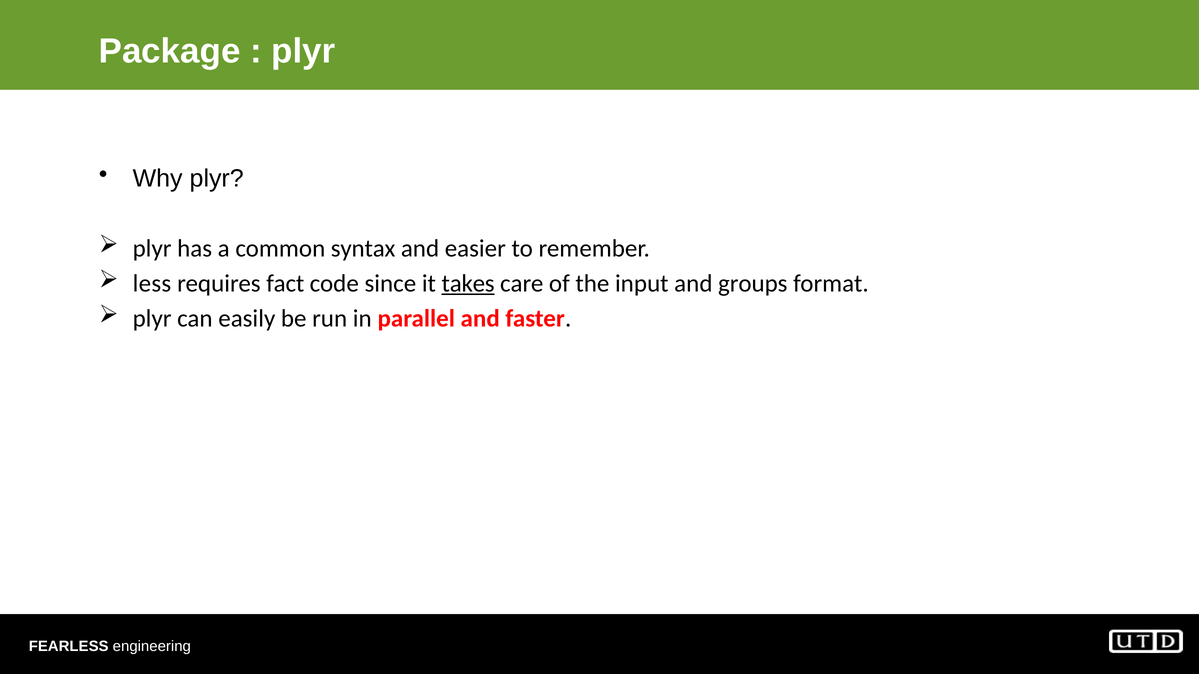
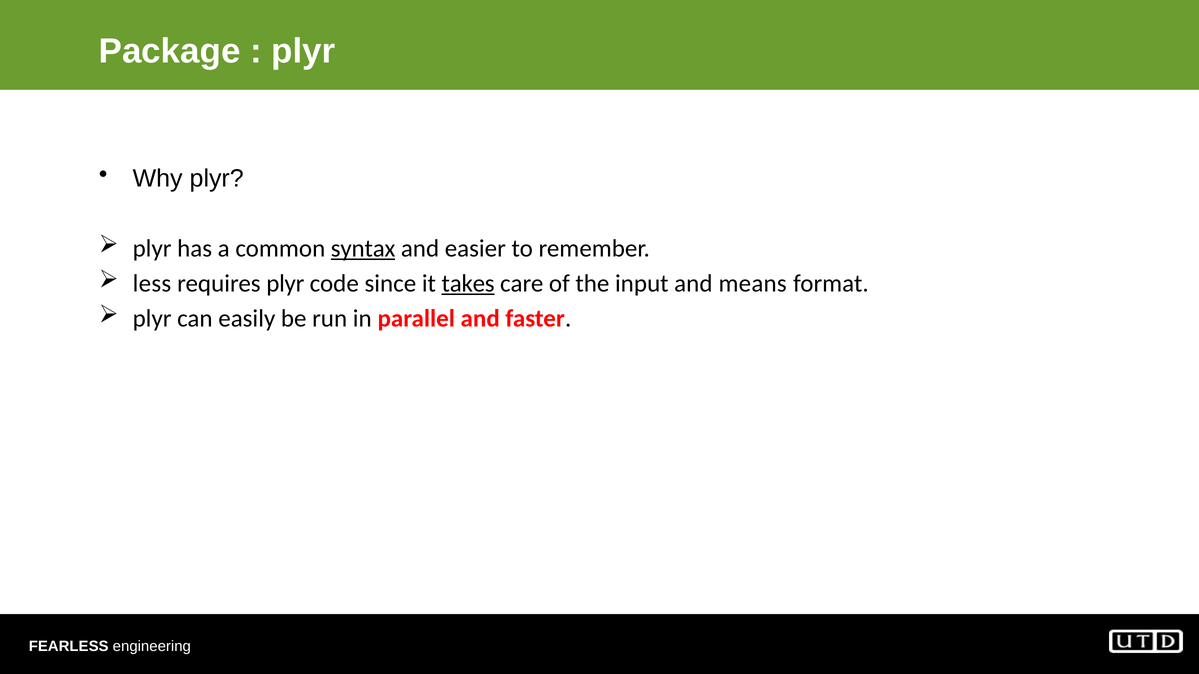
syntax underline: none -> present (363, 249)
requires fact: fact -> plyr (285, 284)
groups: groups -> means (753, 284)
